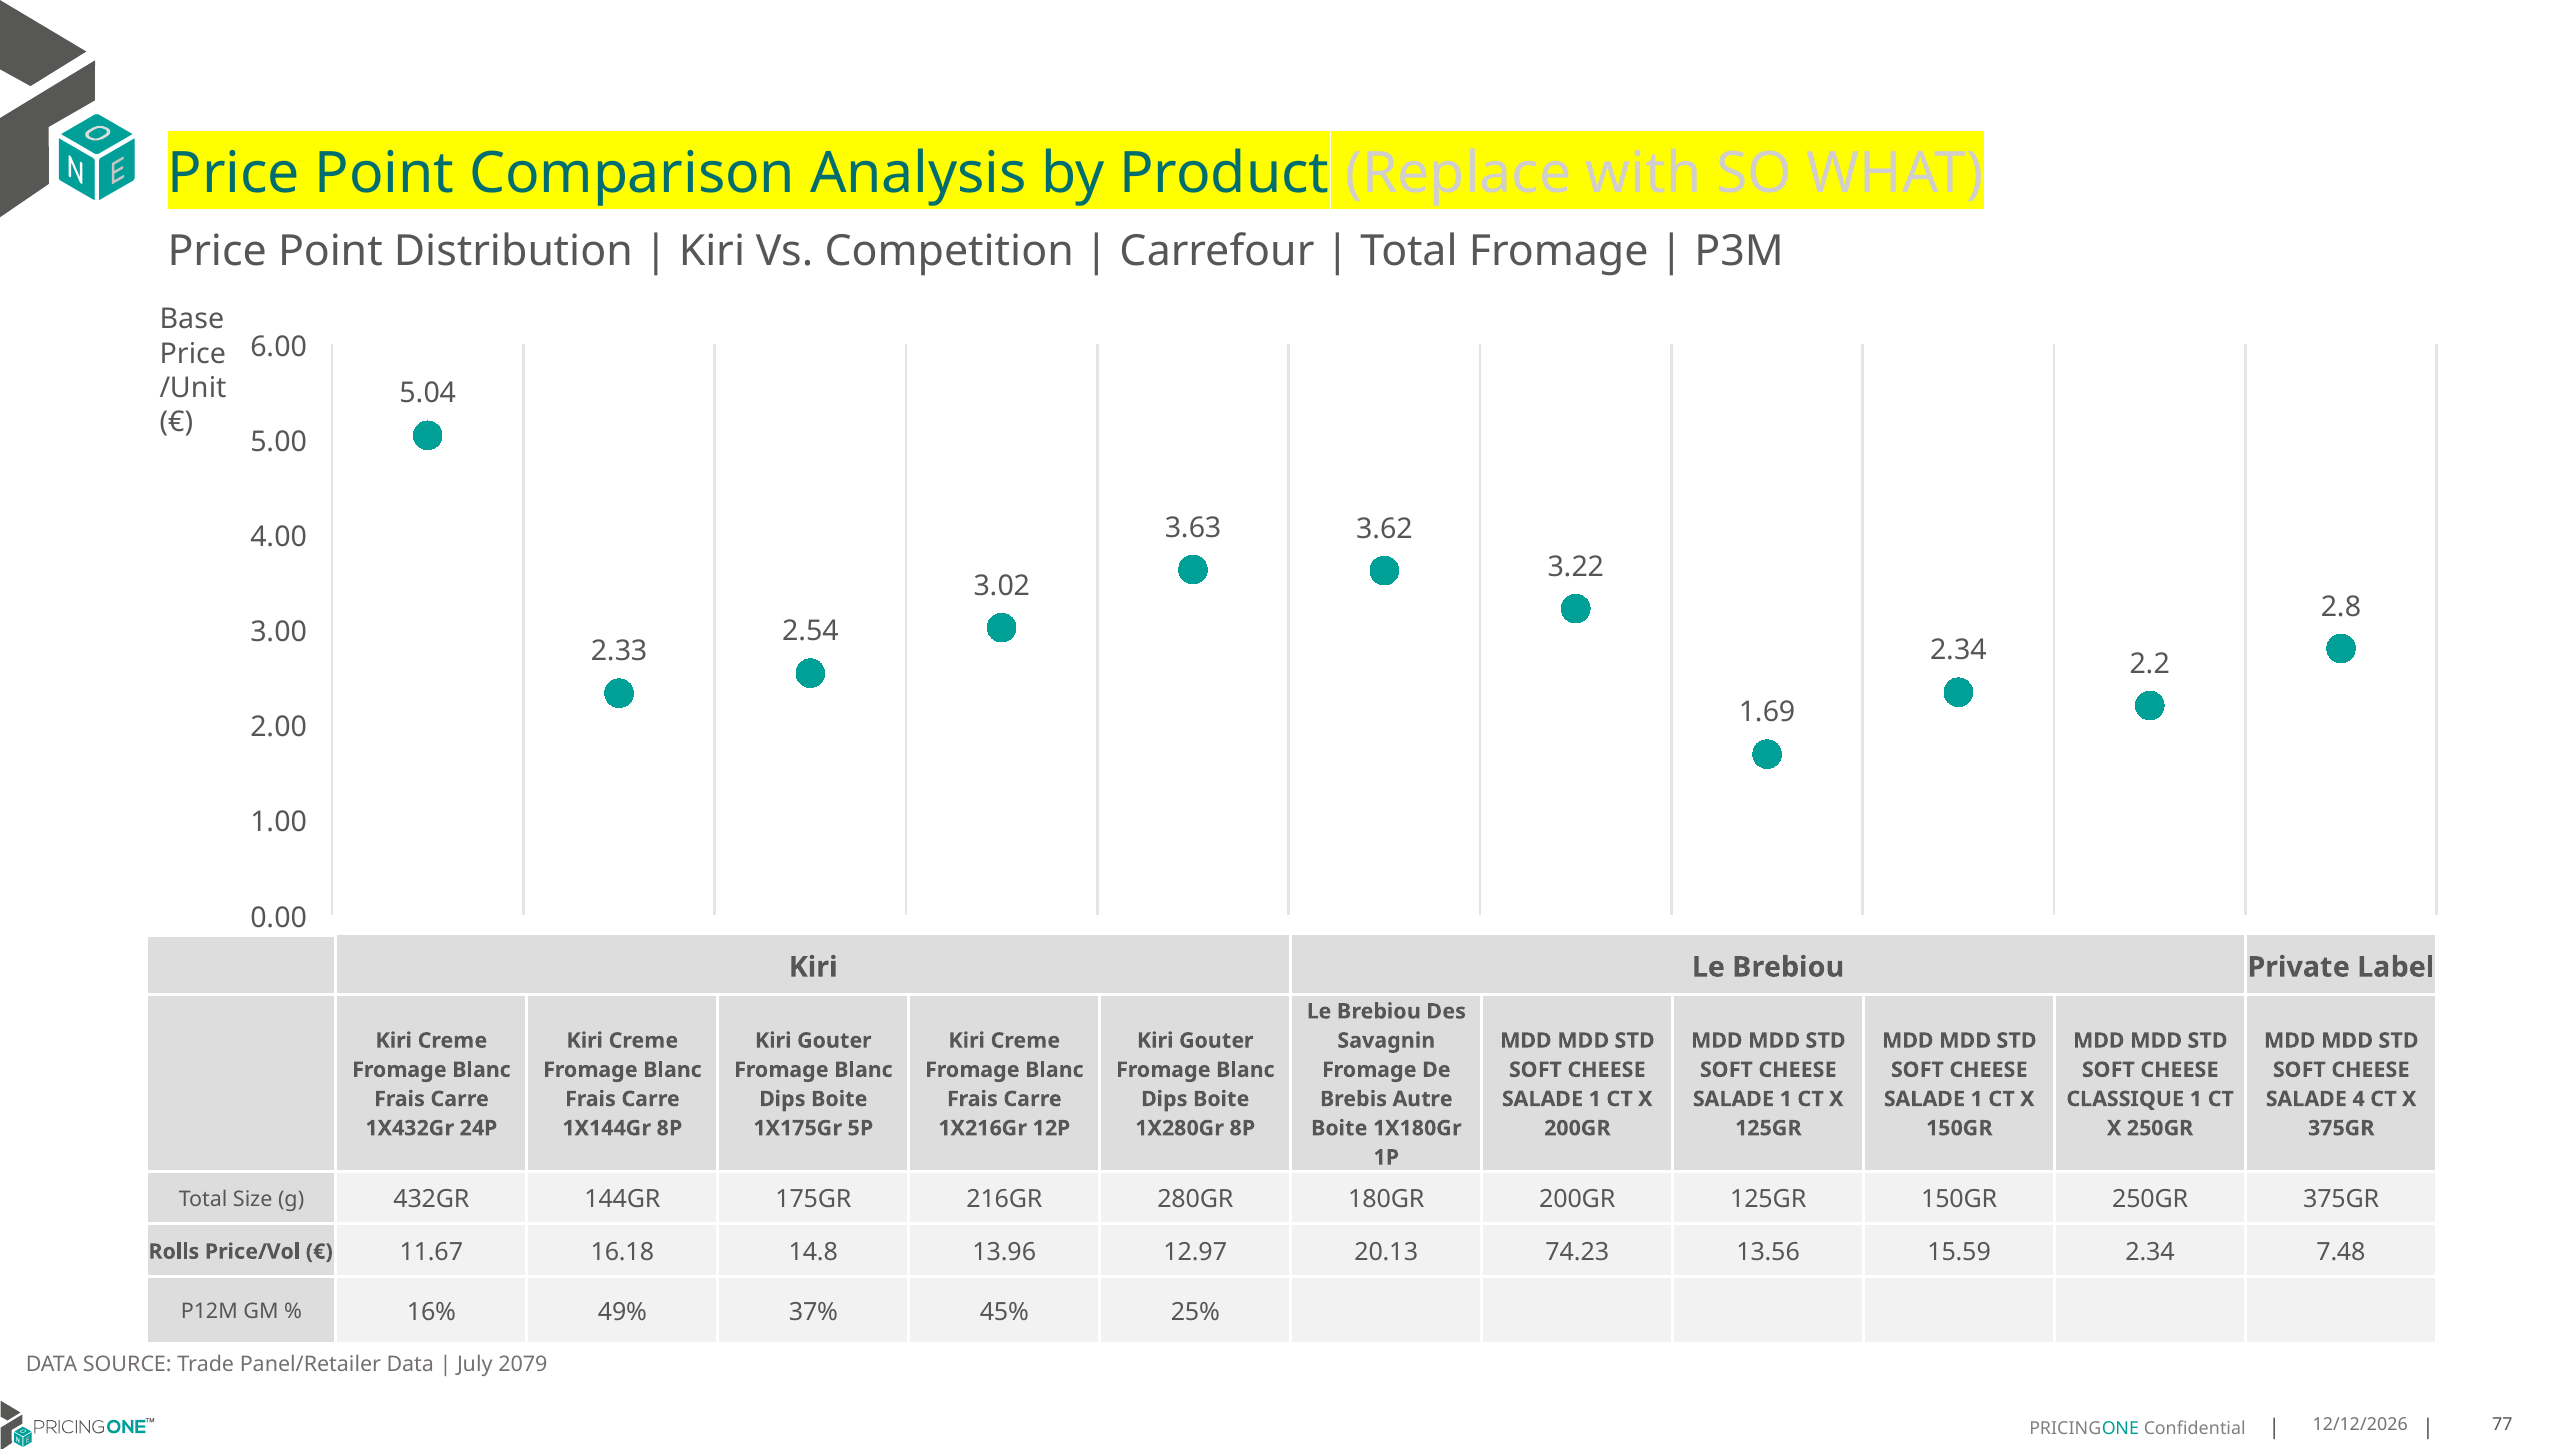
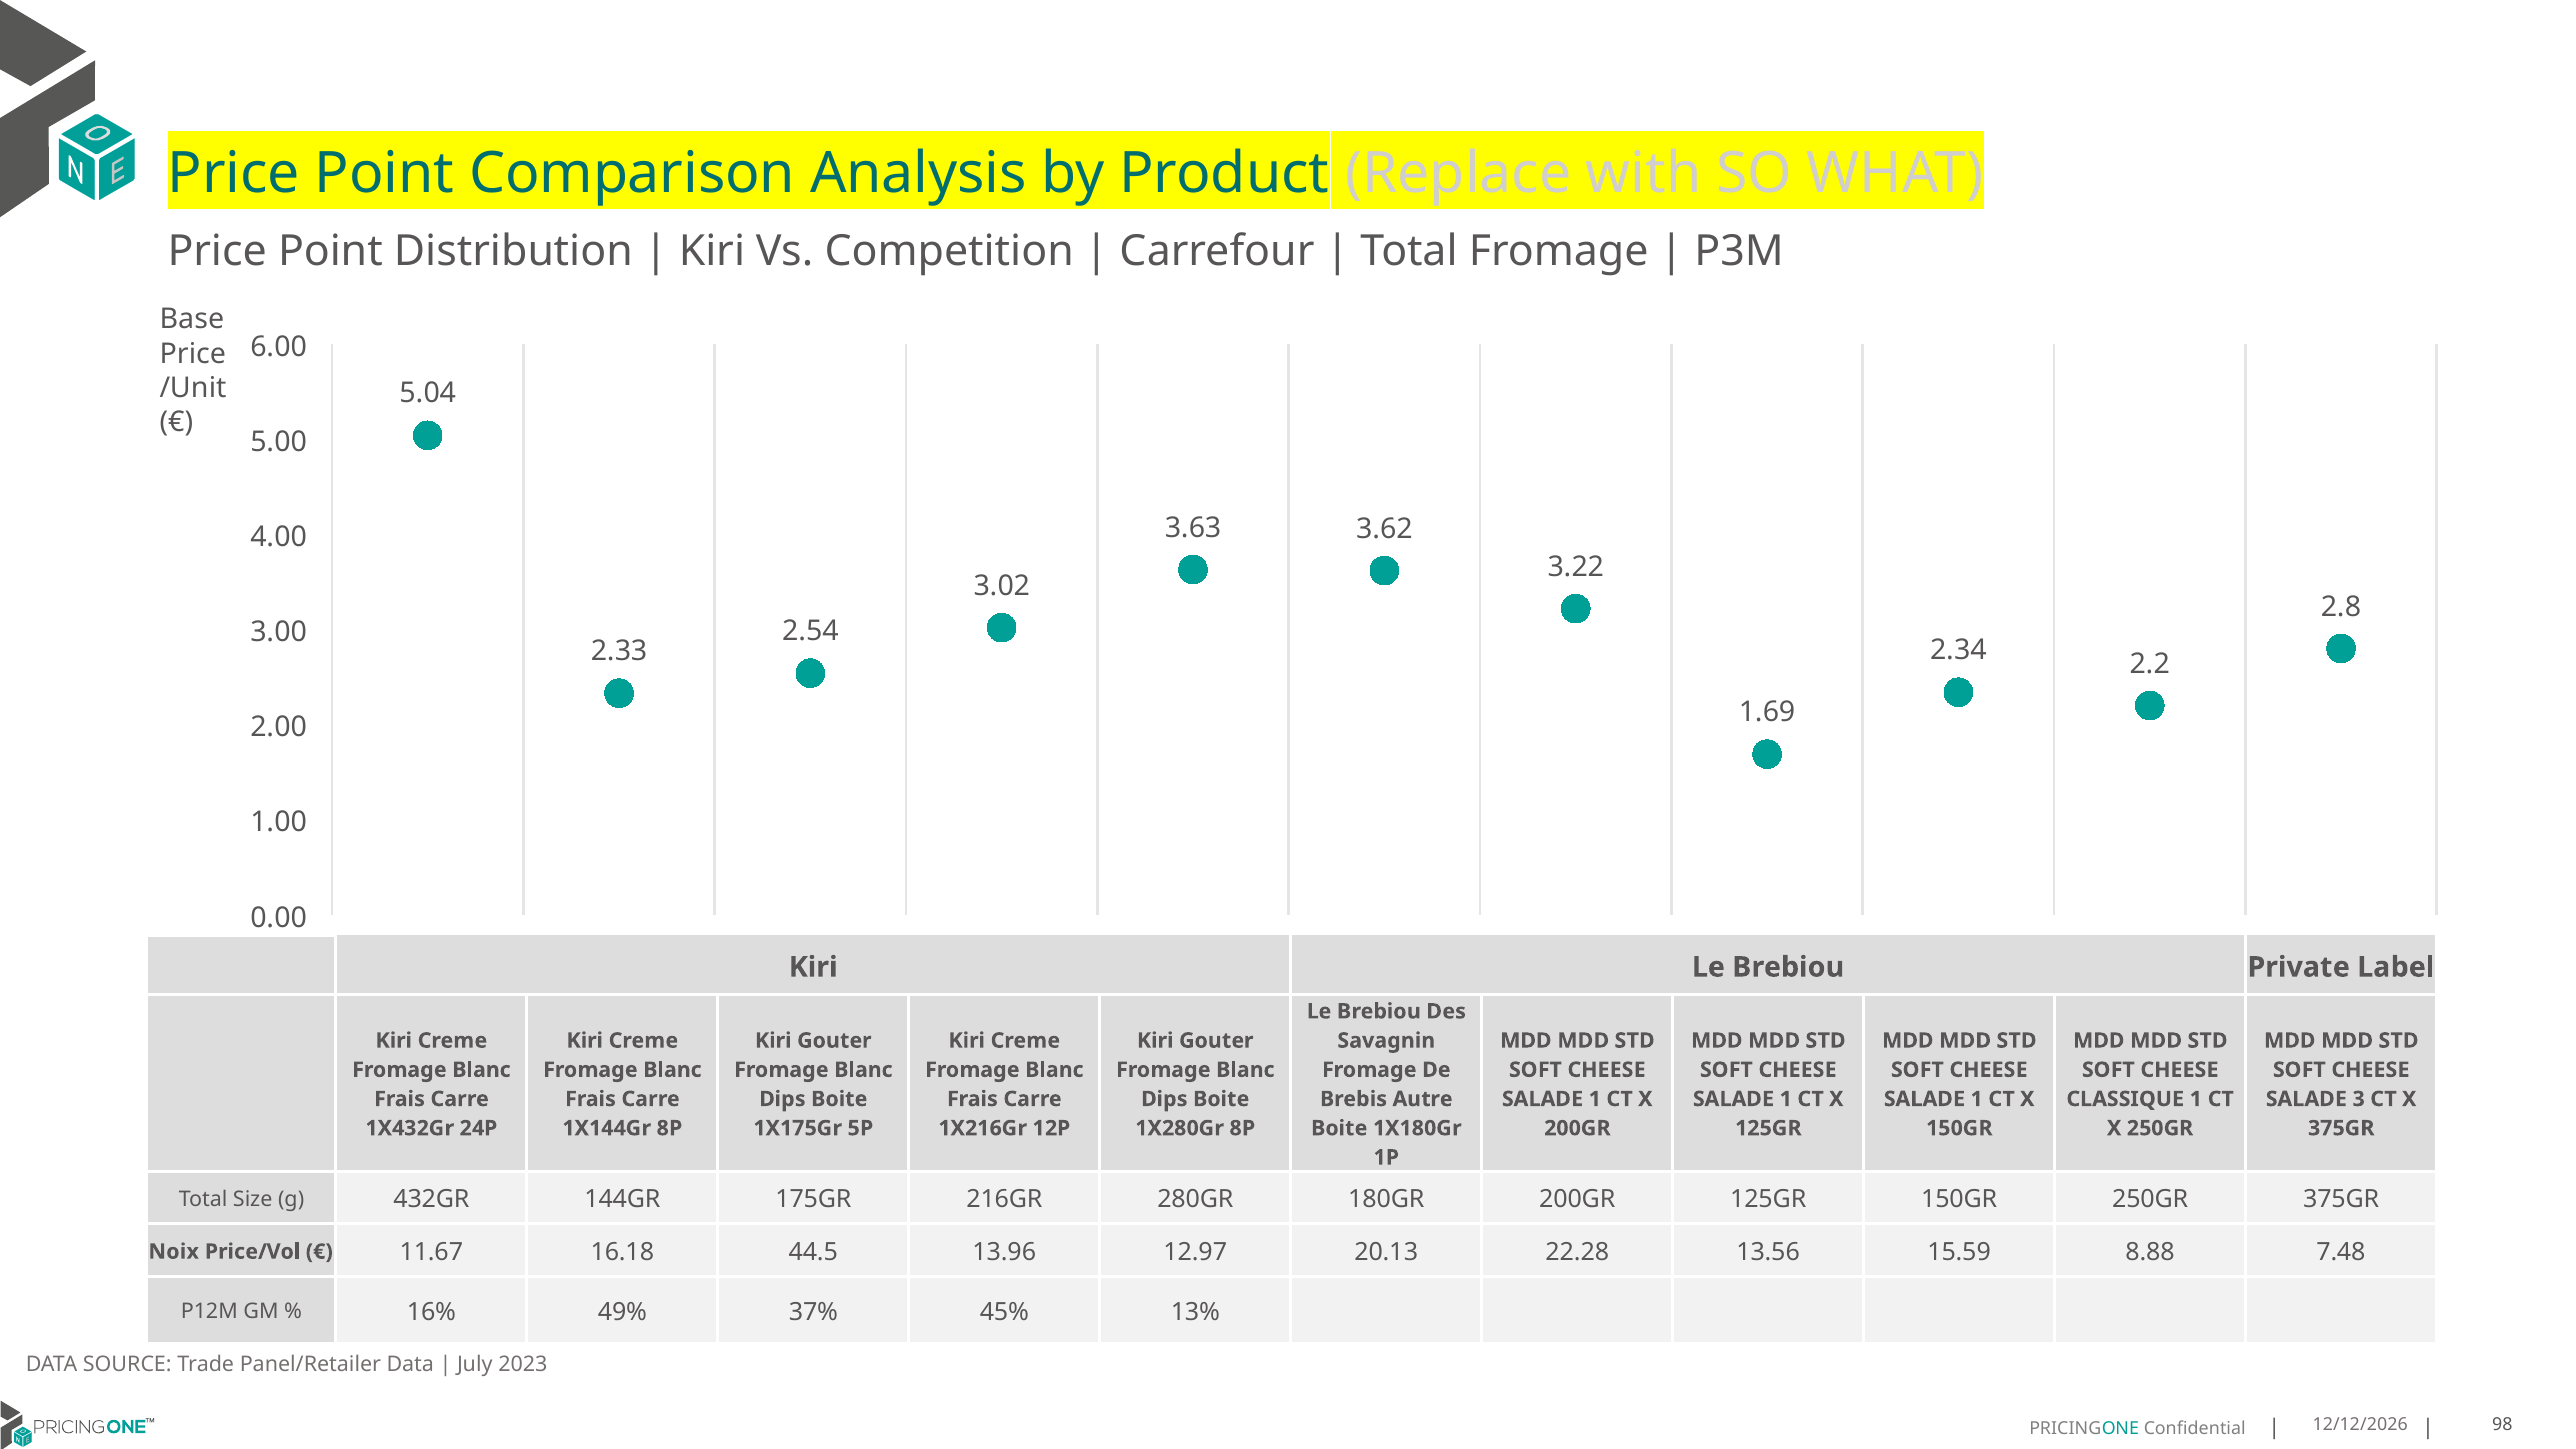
4: 4 -> 3 (2359, 1099)
Rolls: Rolls -> Noix (174, 1252)
14.8: 14.8 -> 44.5 (813, 1252)
74.23: 74.23 -> 22.28 (1577, 1252)
15.59 2.34: 2.34 -> 8.88 (2150, 1252)
25%: 25% -> 13% (1195, 1312)
2079: 2079 -> 2023 (523, 1365)
77: 77 -> 98 (2502, 1425)
